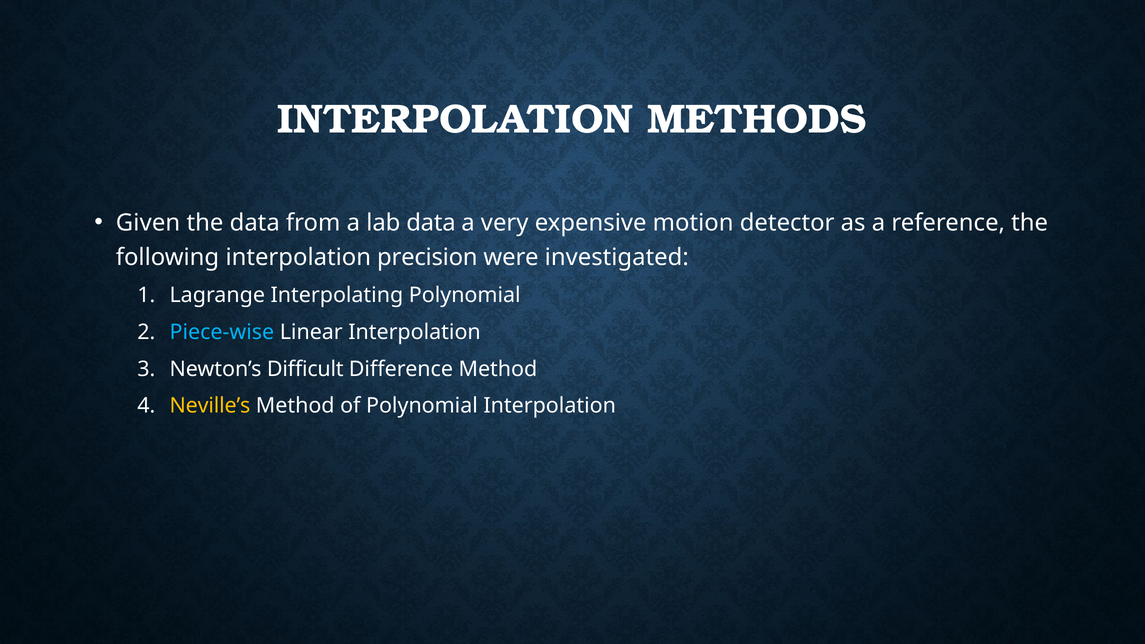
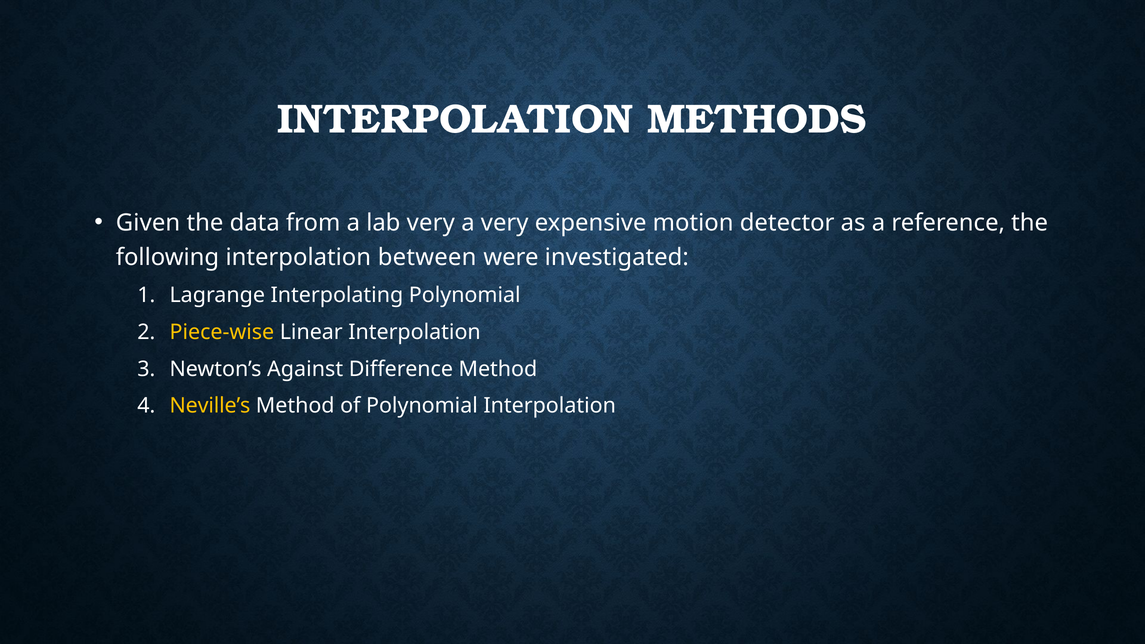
lab data: data -> very (431, 223)
precision: precision -> between (427, 257)
Piece-wise colour: light blue -> yellow (222, 332)
Difficult: Difficult -> Against (305, 369)
